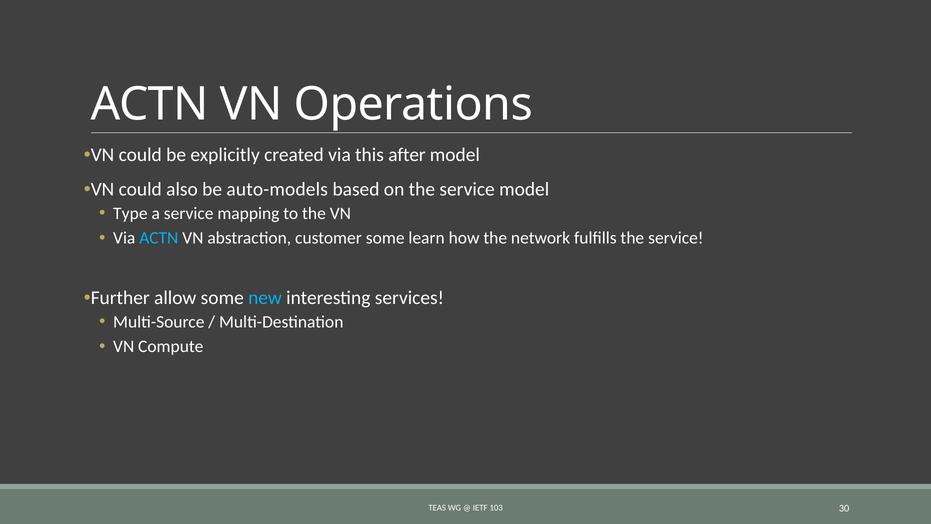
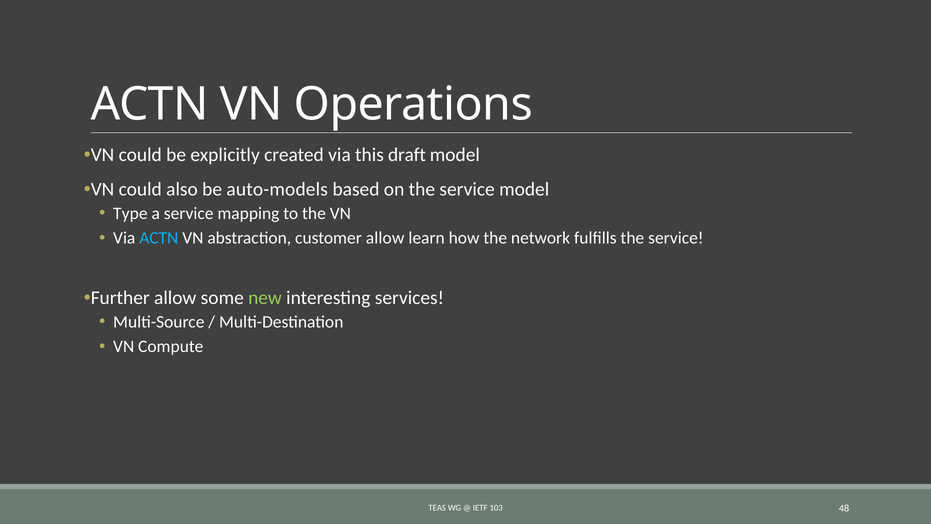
after: after -> draft (407, 155)
customer some: some -> allow (385, 238)
new colour: light blue -> light green (265, 298)
30: 30 -> 48 (844, 508)
